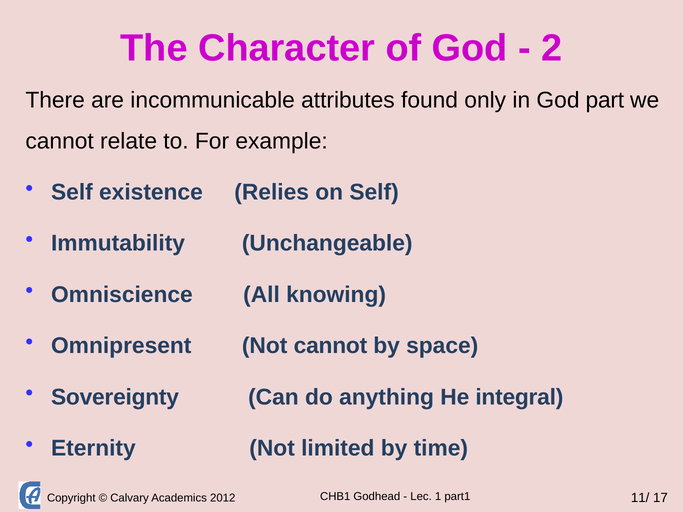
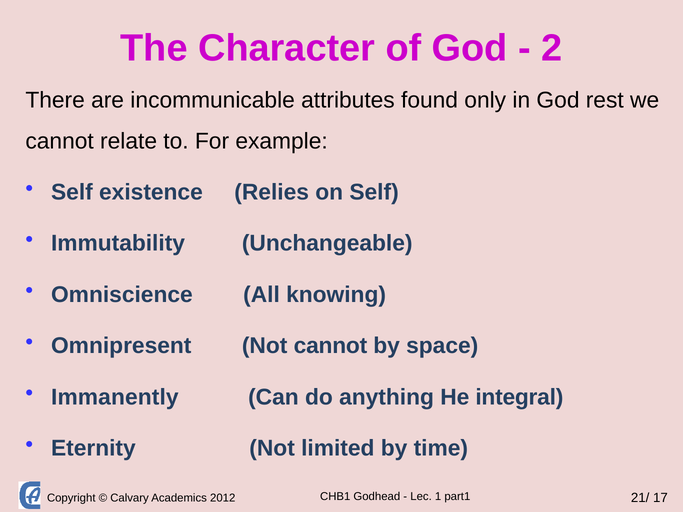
part: part -> rest (605, 100)
Sovereignty: Sovereignty -> Immanently (115, 397)
11/: 11/ -> 21/ (640, 498)
